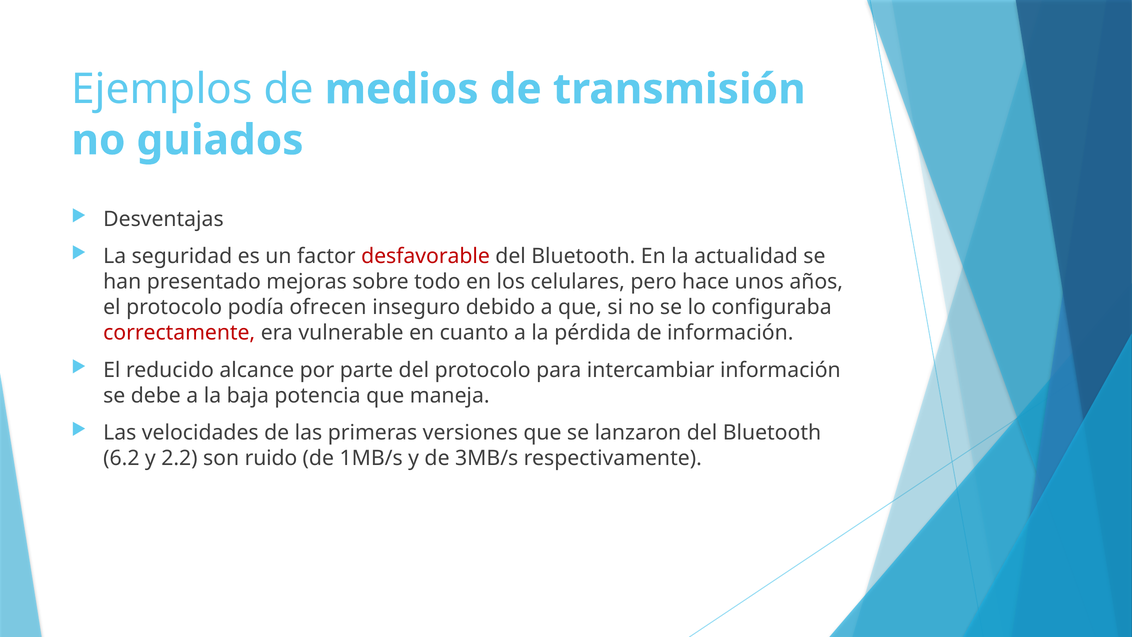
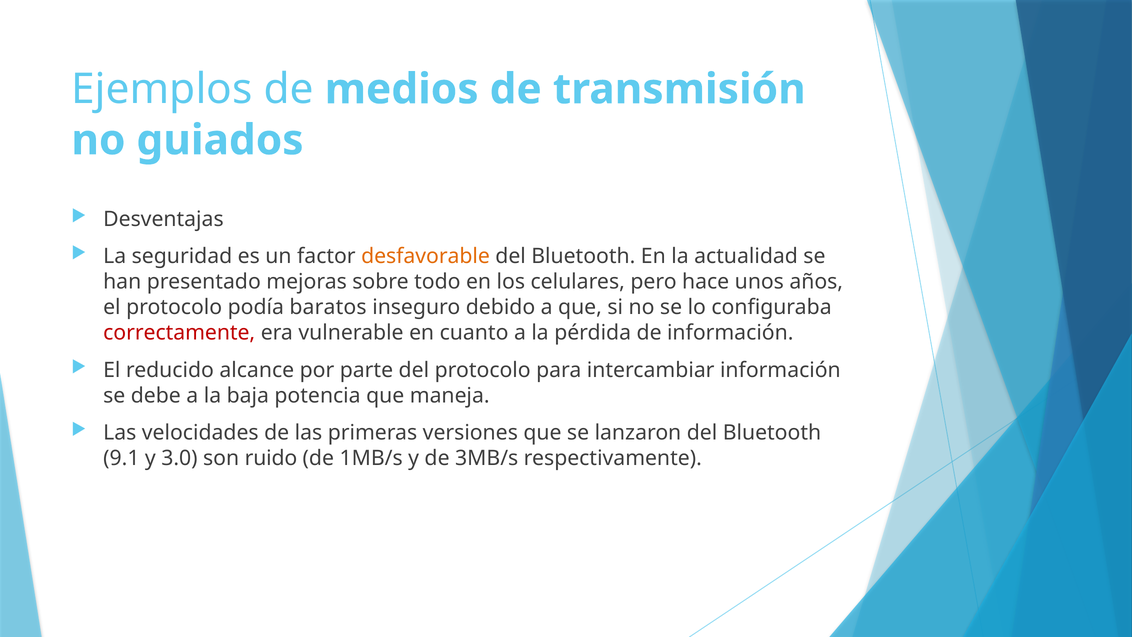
desfavorable colour: red -> orange (426, 256)
ofrecen: ofrecen -> baratos (328, 307)
6.2: 6.2 -> 9.1 (121, 458)
2.2: 2.2 -> 3.0 (179, 458)
